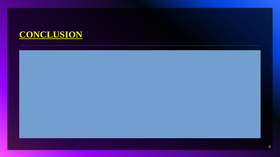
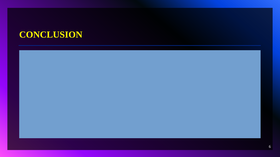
CONCLUSION underline: present -> none (51, 35)
